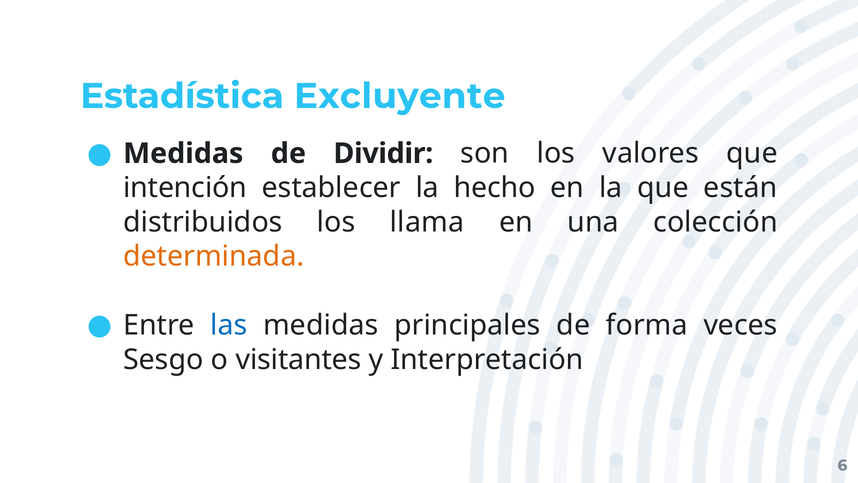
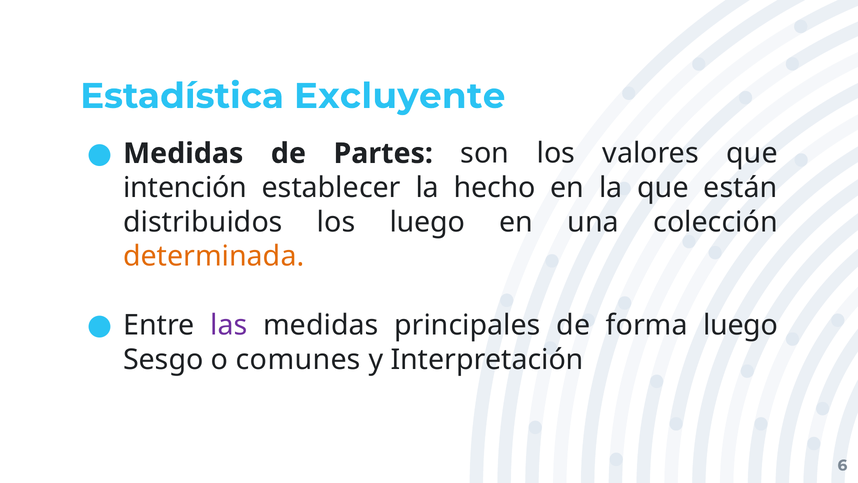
Dividir: Dividir -> Partes (383, 153)
los llama: llama -> luego (427, 222)
las colour: blue -> purple (229, 325)
forma veces: veces -> luego (741, 325)
visitantes: visitantes -> comunes (298, 359)
